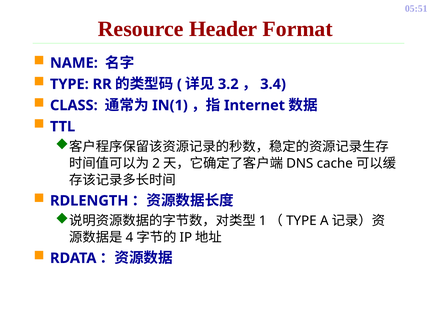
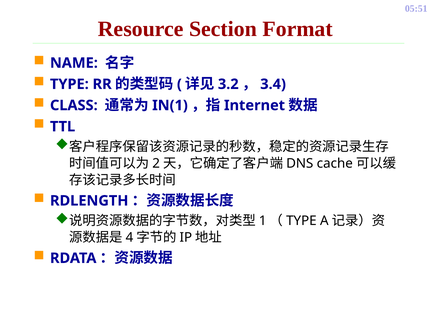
Header: Header -> Section (223, 29)
